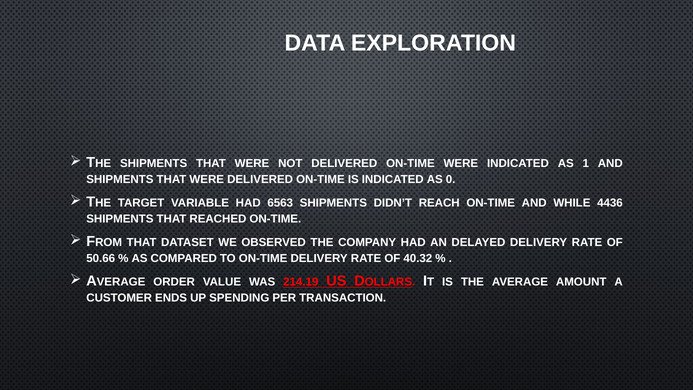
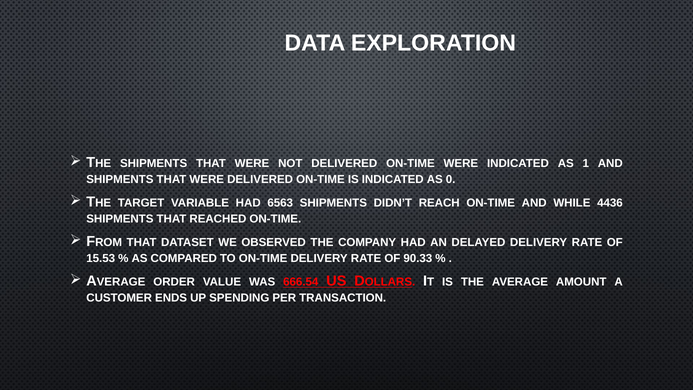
50.66: 50.66 -> 15.53 (101, 258)
40.32: 40.32 -> 90.33 (418, 258)
214.19: 214.19 -> 666.54 (301, 282)
